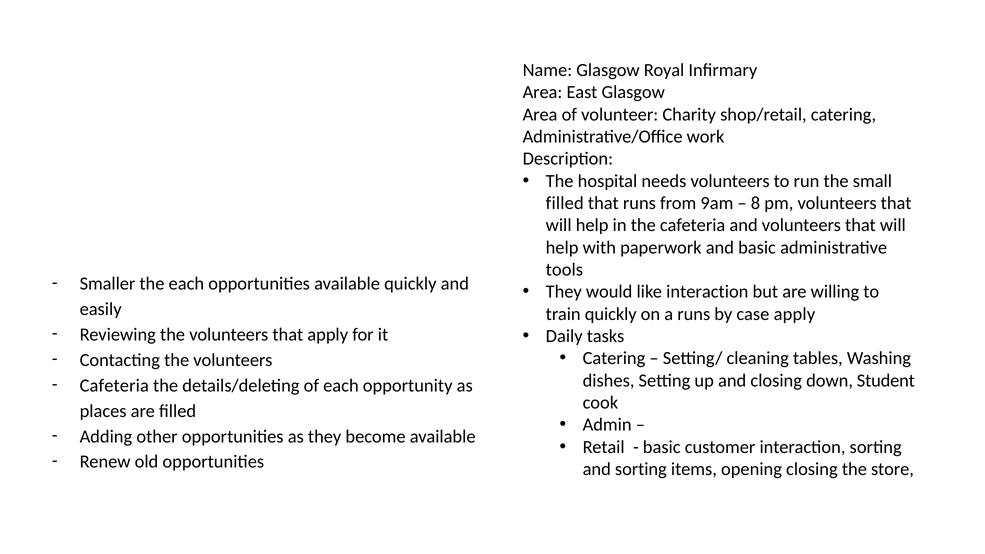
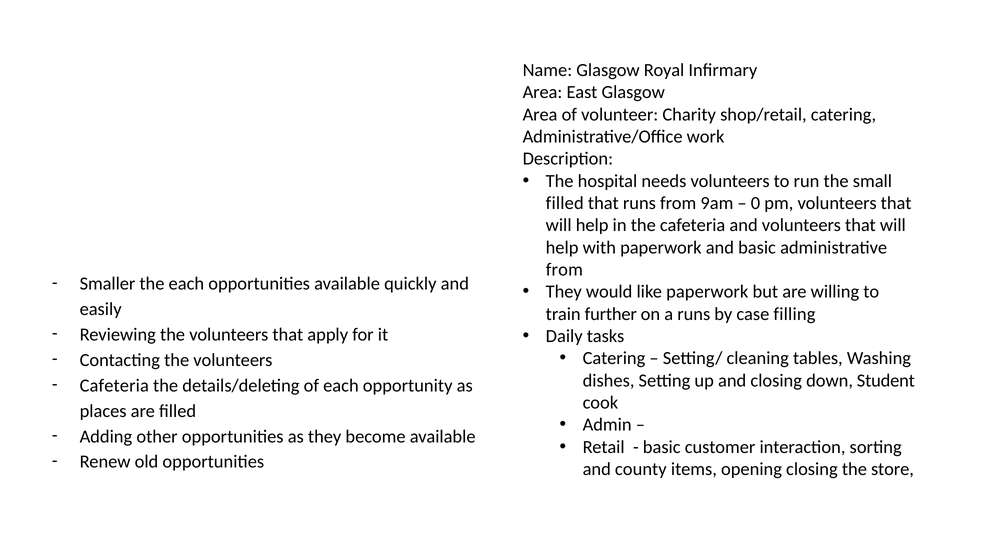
8: 8 -> 0 (756, 203)
tools: tools -> from (564, 270)
like interaction: interaction -> paperwork (707, 292)
train quickly: quickly -> further (611, 314)
case apply: apply -> filling (794, 314)
and sorting: sorting -> county (641, 469)
